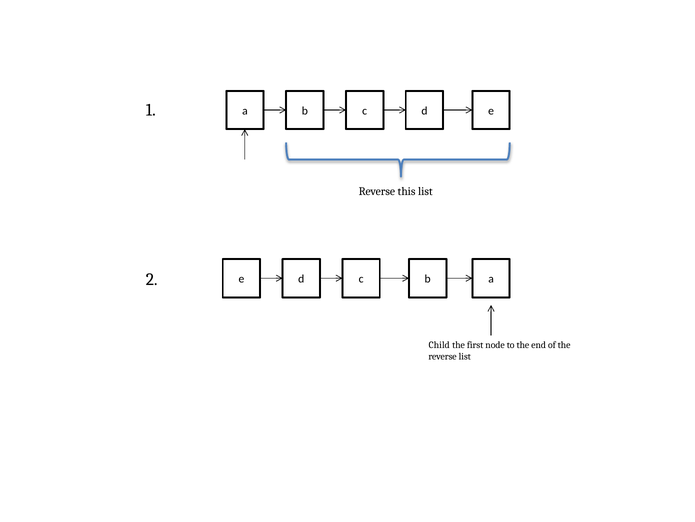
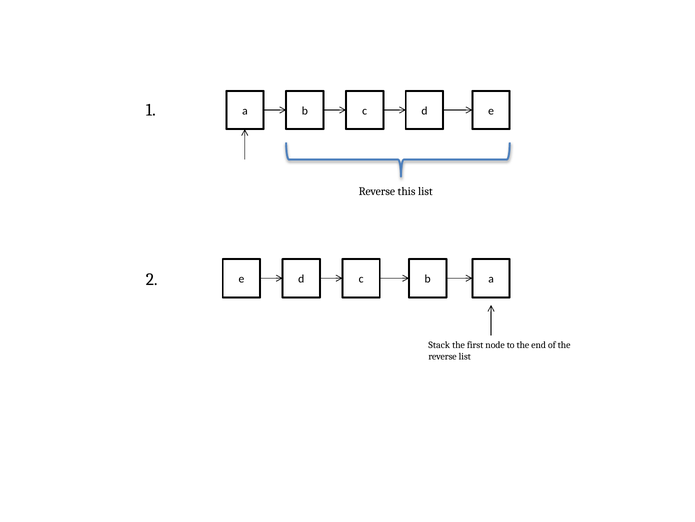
Child: Child -> Stack (439, 345)
